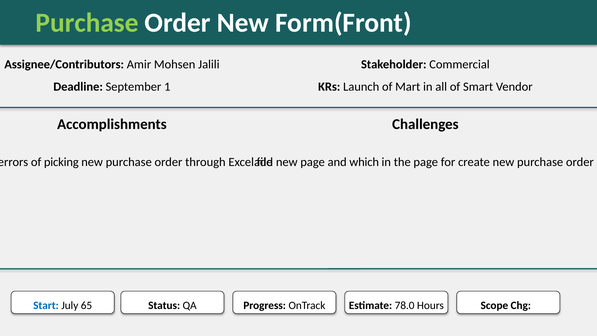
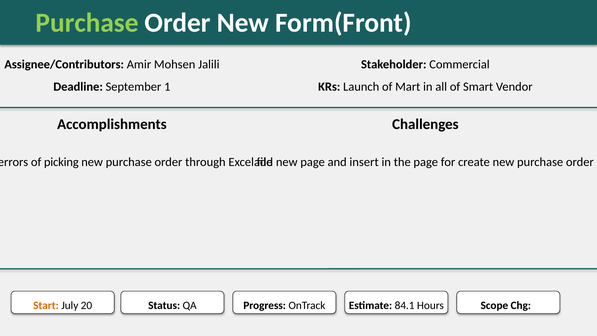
which: which -> insert (364, 162)
Start colour: blue -> orange (46, 305)
65: 65 -> 20 (86, 305)
78.0: 78.0 -> 84.1 (405, 305)
